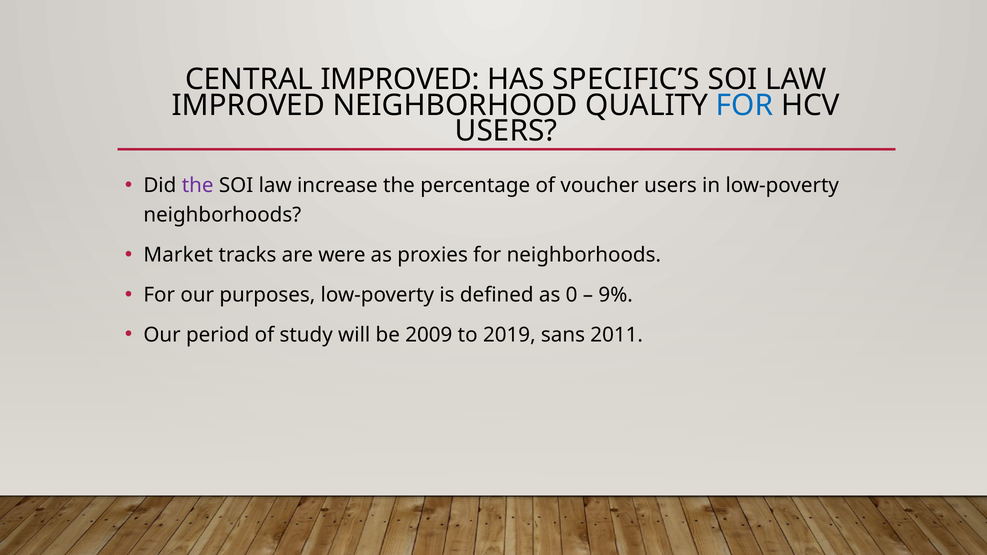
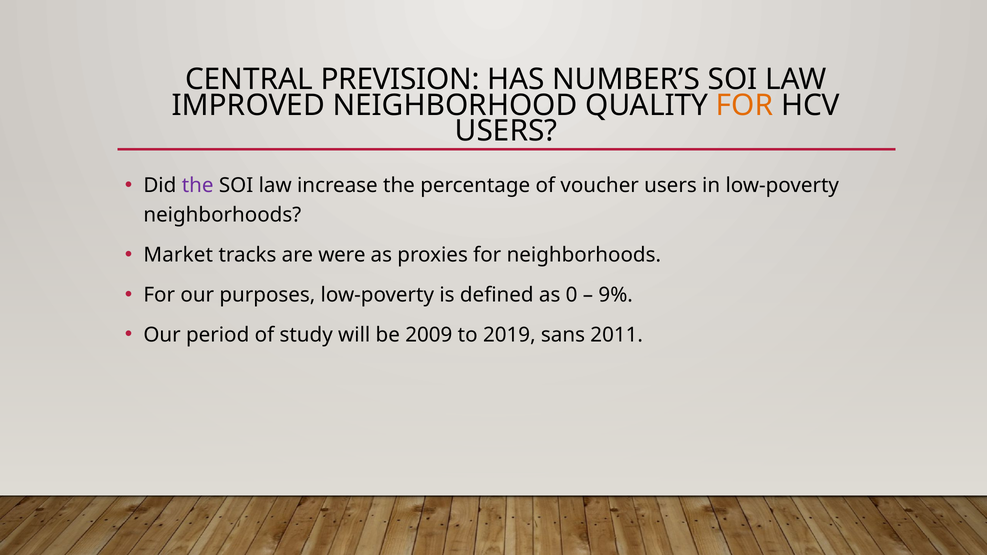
CENTRAL IMPROVED: IMPROVED -> PREVISION (400, 80)
SPECIFIC’S: SPECIFIC’S -> NUMBER’S (626, 80)
FOR colour: blue -> orange (745, 105)
